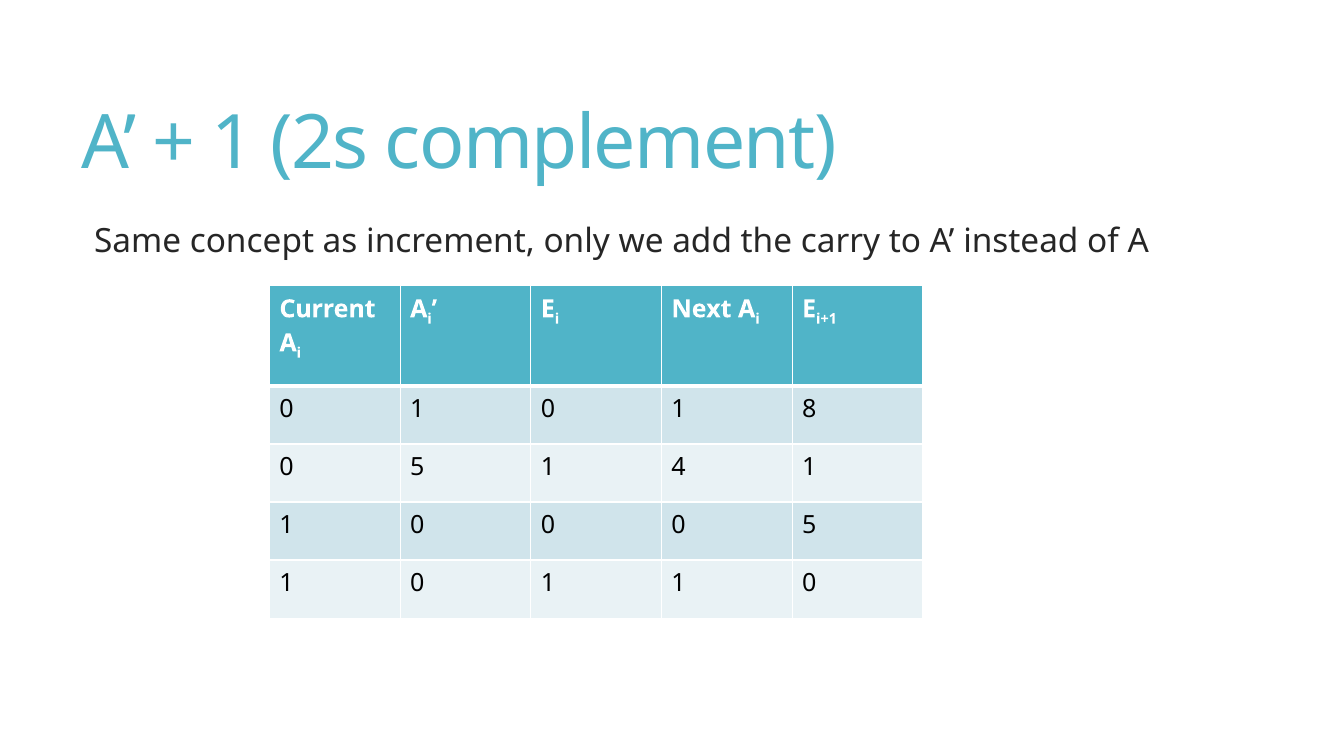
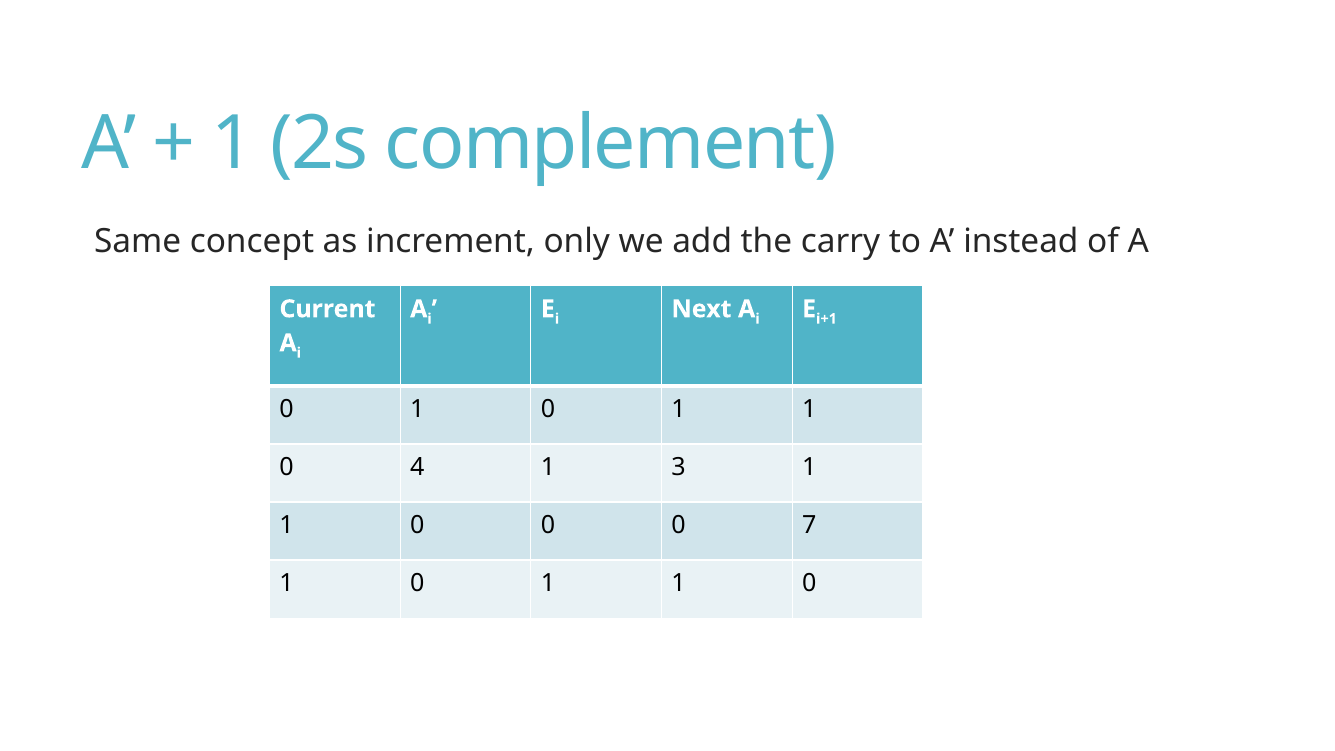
8: 8 -> 1 (809, 409)
5: 5 -> 4 (417, 467)
4: 4 -> 3 (679, 467)
0 0 5: 5 -> 7 (809, 525)
